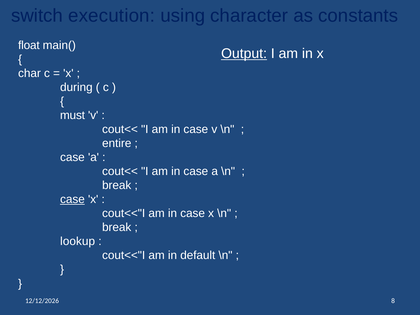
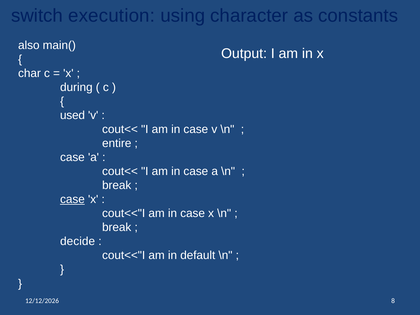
float: float -> also (29, 45)
Output underline: present -> none (244, 54)
must: must -> used (72, 115)
lookup: lookup -> decide (78, 241)
